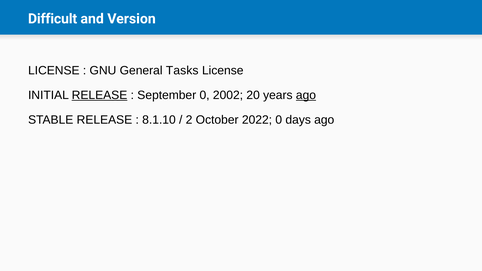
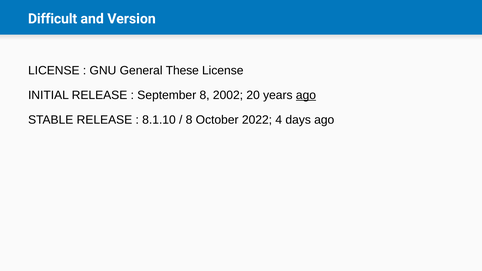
Tasks: Tasks -> These (182, 71)
RELEASE underline: present -> none (100, 95)
September 0: 0 -> 8 (205, 95)
2: 2 -> 8 (189, 120)
2022 0: 0 -> 4 (279, 120)
